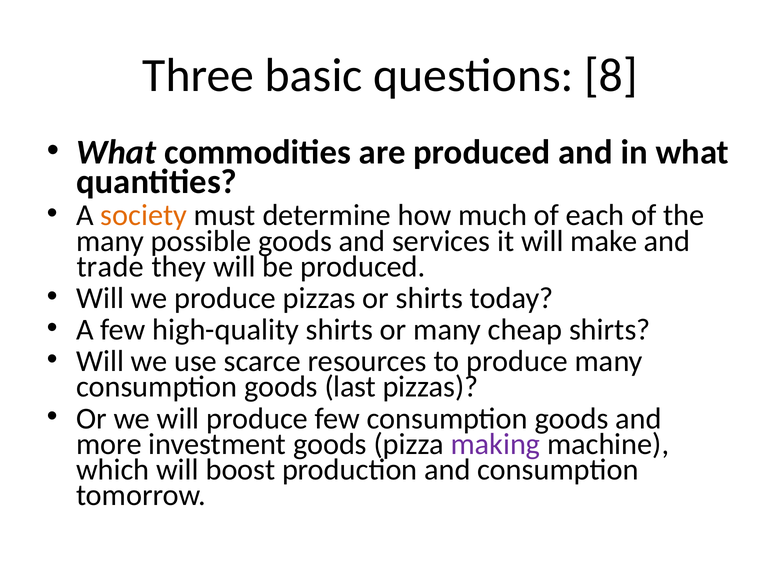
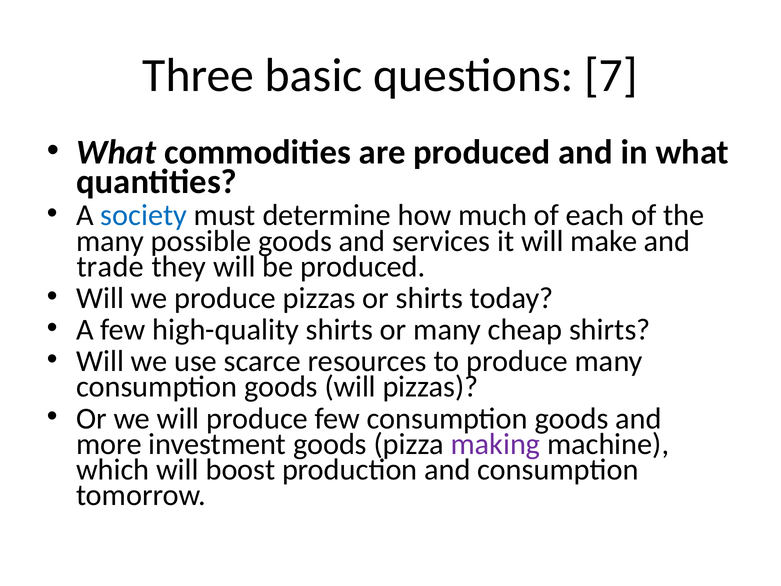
8: 8 -> 7 (611, 76)
society colour: orange -> blue (144, 215)
goods last: last -> will (350, 387)
